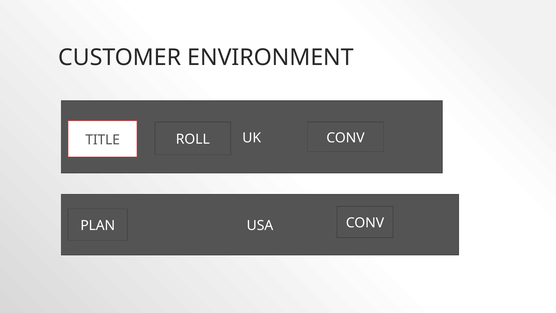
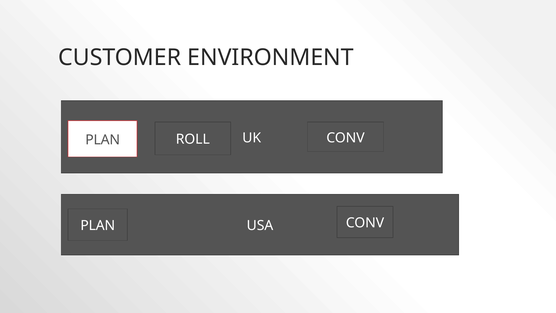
TITLE: TITLE -> PLAN (103, 140)
